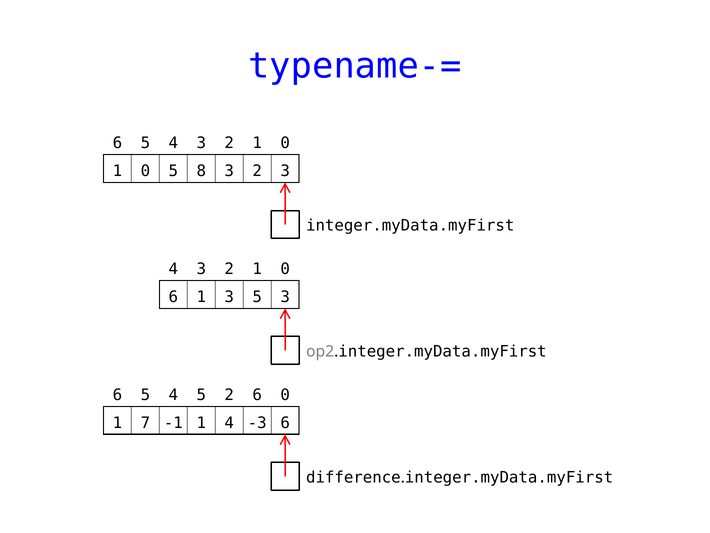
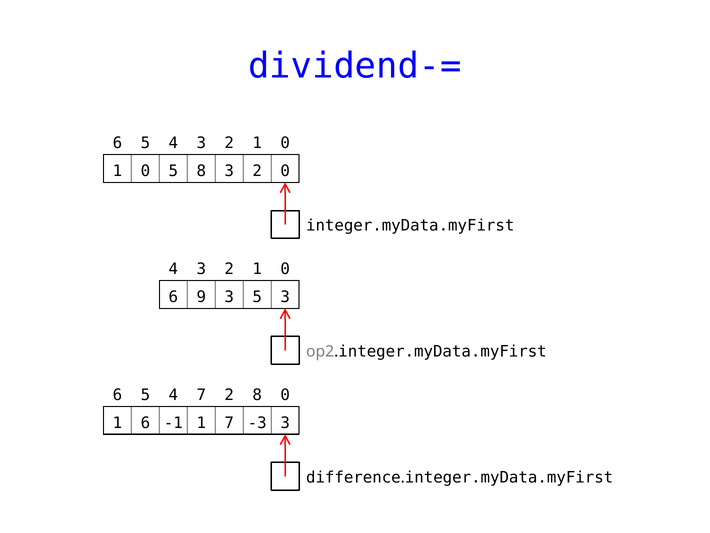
typename-=: typename-= -> dividend-= (355, 66)
2 3: 3 -> 0 (285, 171)
6 1: 1 -> 9 (201, 297)
4 5: 5 -> 7 (201, 395)
2 6: 6 -> 8 (257, 395)
1 7: 7 -> 6 (145, 423)
1 4: 4 -> 7 (229, 423)
-3 6: 6 -> 3 (285, 423)
